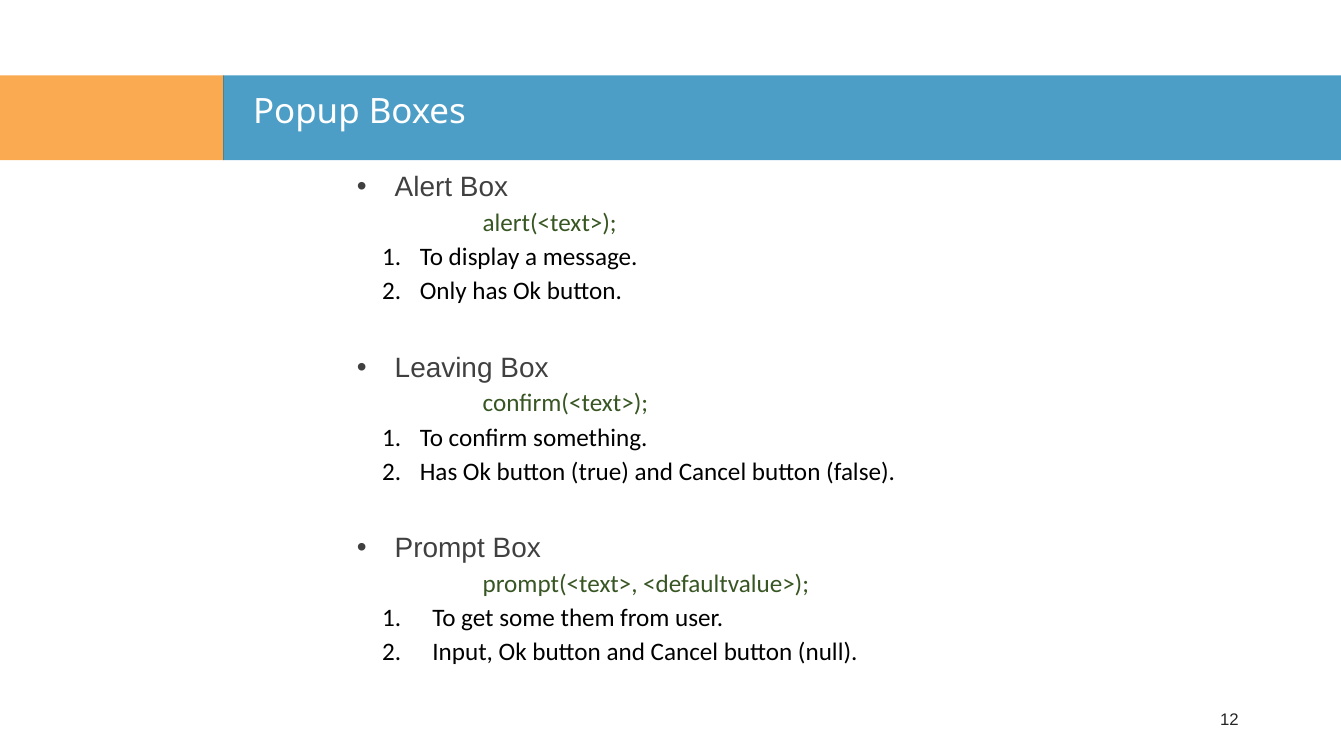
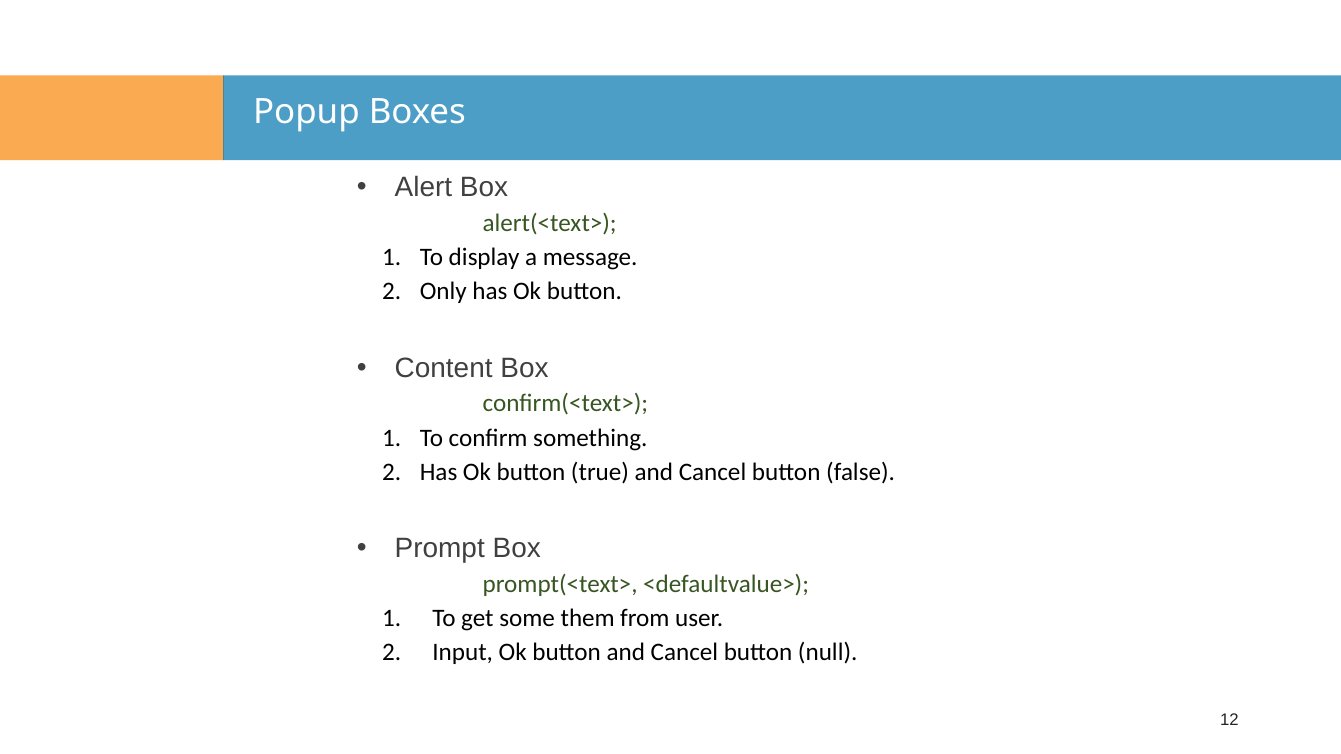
Leaving: Leaving -> Content (444, 368)
